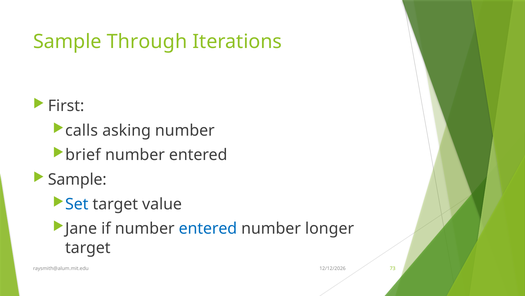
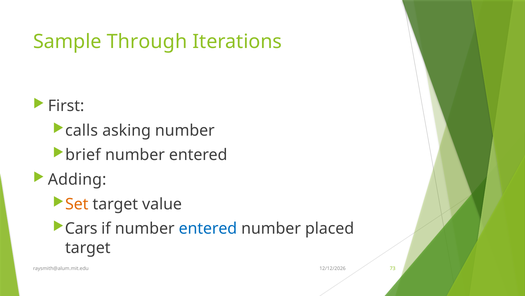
Sample: Sample -> Adding (77, 179)
Set colour: blue -> orange (77, 204)
Jane: Jane -> Cars (81, 228)
longer: longer -> placed (330, 228)
